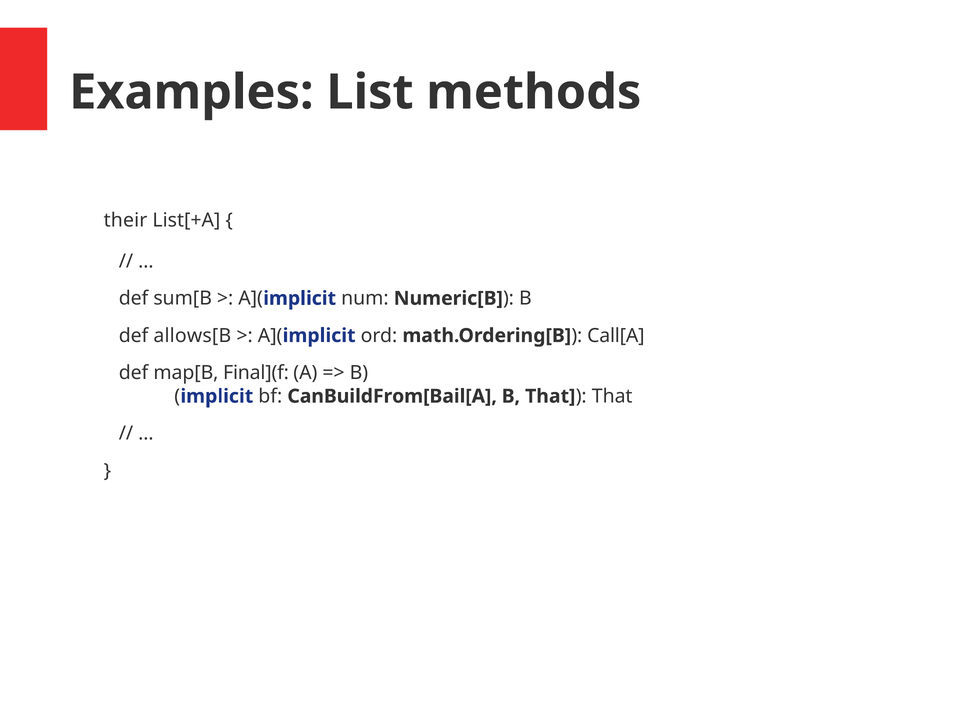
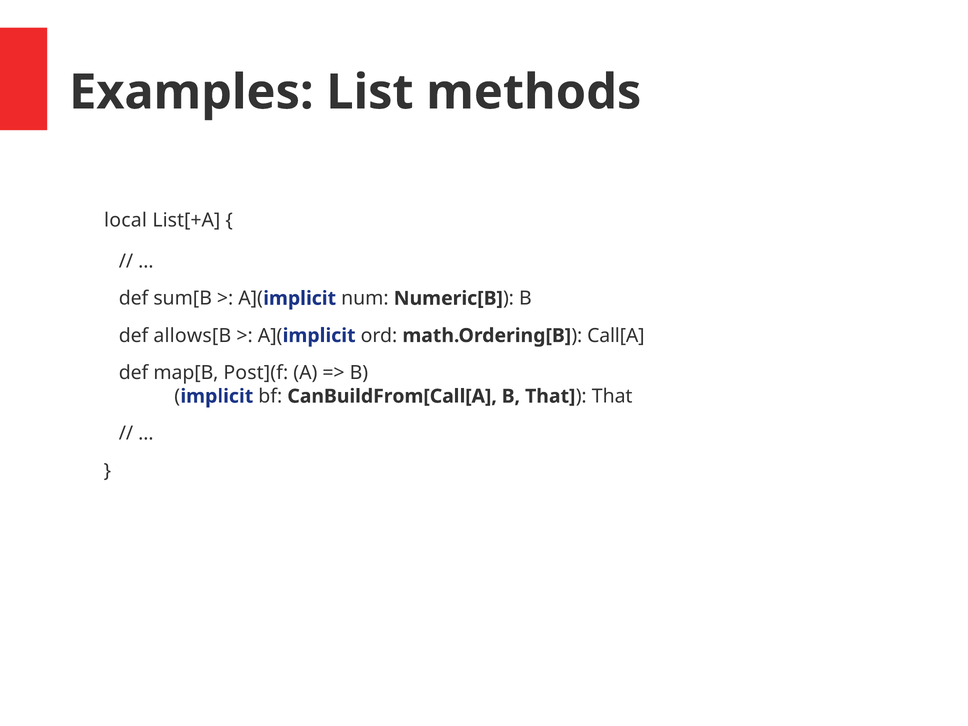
their: their -> local (126, 220)
Final](f: Final](f -> Post](f (256, 373)
CanBuildFrom[Bail[A: CanBuildFrom[Bail[A -> CanBuildFrom[Call[A (392, 396)
